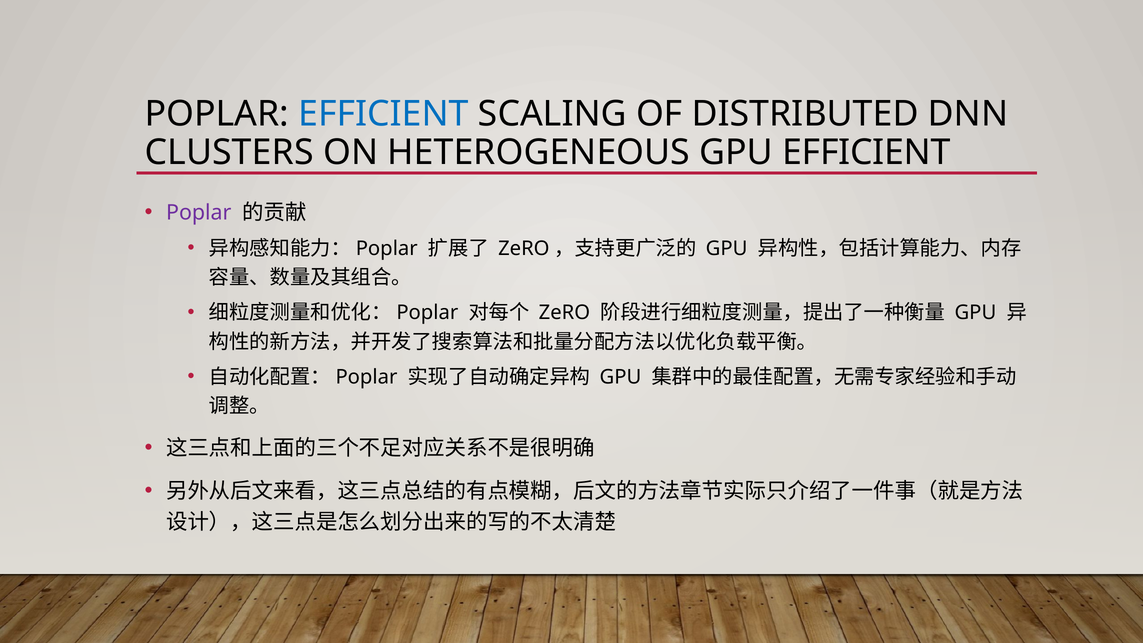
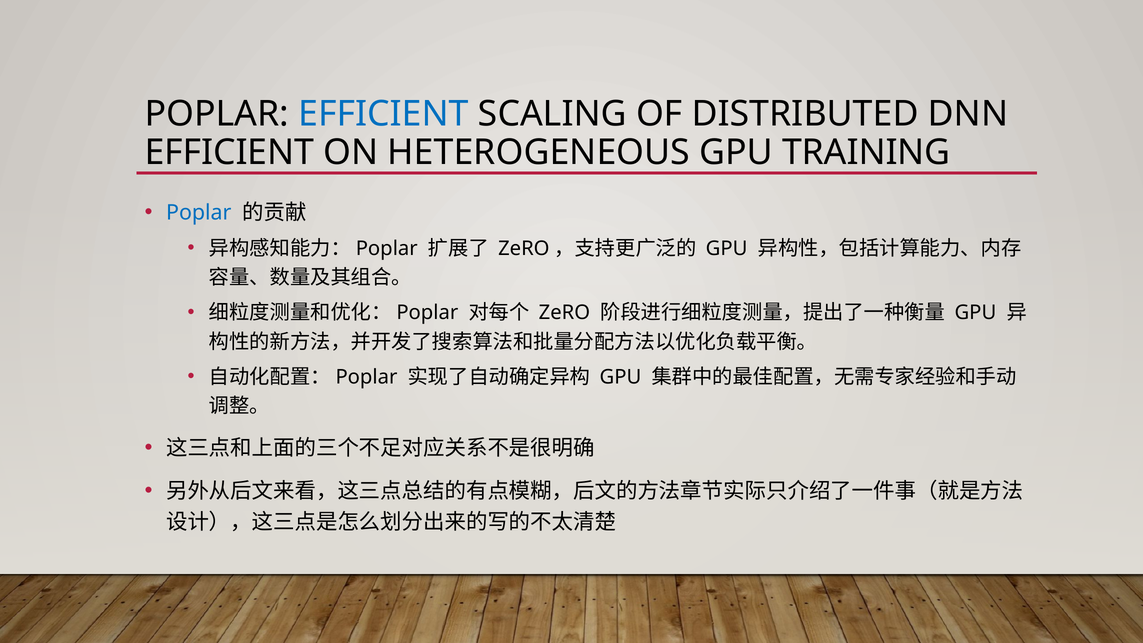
CLUSTERS: CLUSTERS -> EFFICIENT (229, 153)
GPU EFFICIENT: EFFICIENT -> TRAINING (866, 153)
Poplar colour: purple -> blue (199, 213)
